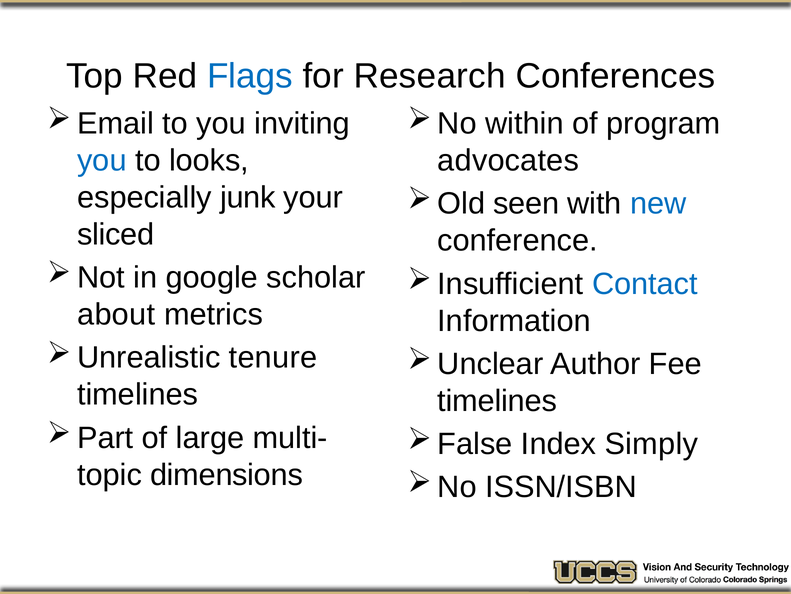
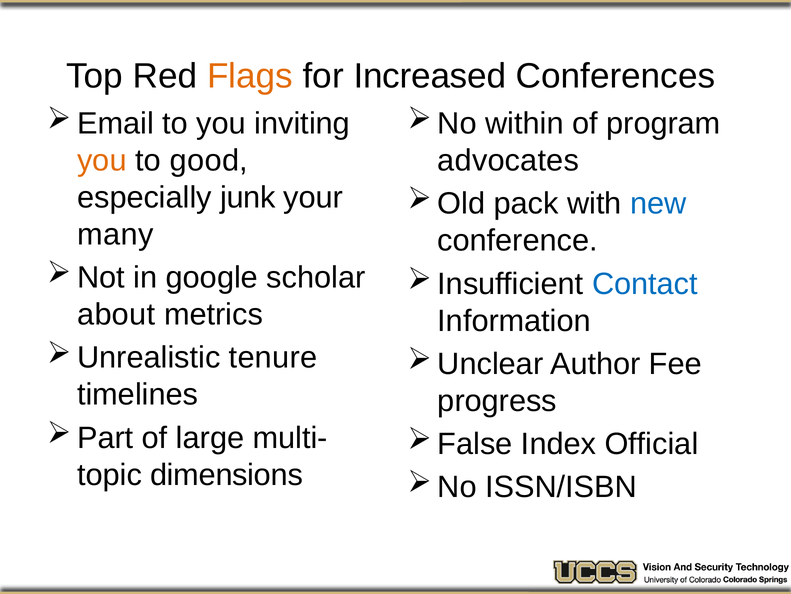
Flags colour: blue -> orange (250, 76)
Research: Research -> Increased (430, 76)
you colour: blue -> orange (102, 160)
looks: looks -> good (209, 160)
seen: seen -> pack (526, 203)
sliced: sliced -> many (115, 234)
timelines: timelines -> progress (497, 400)
Simply: Simply -> Official (651, 444)
